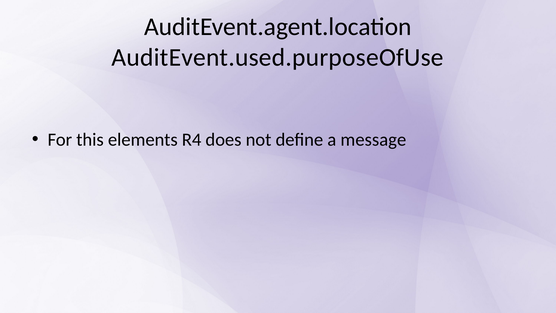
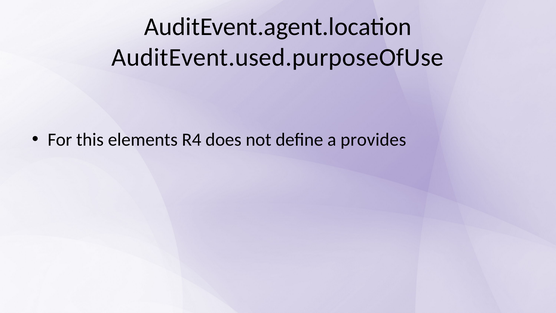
message: message -> provides (373, 140)
